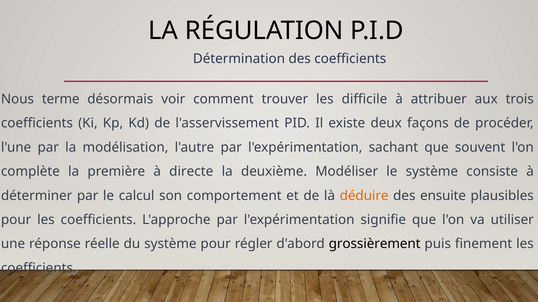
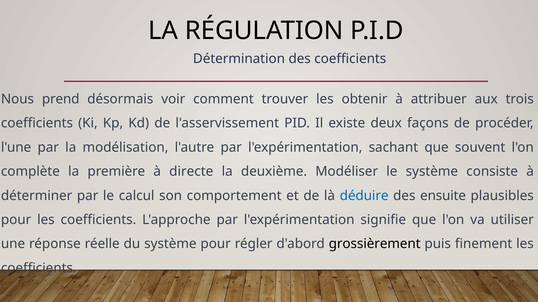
terme: terme -> prend (61, 99)
difficile: difficile -> obtenir (365, 99)
déduire colour: orange -> blue (364, 196)
